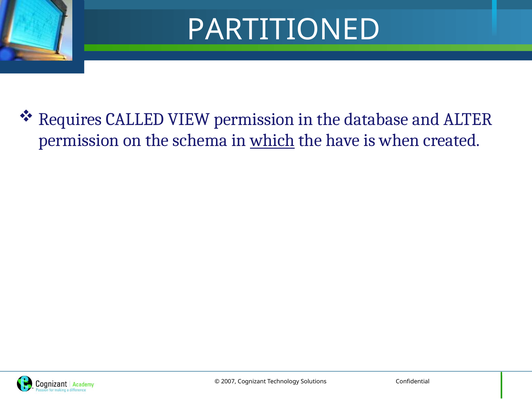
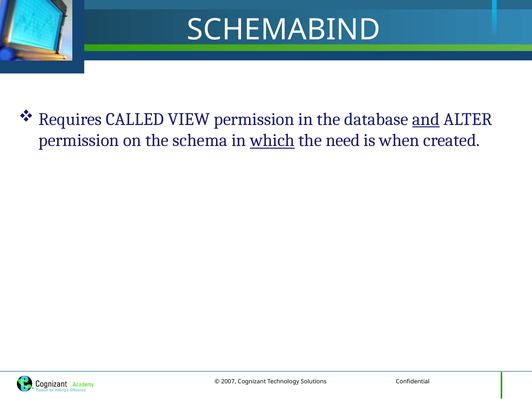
PARTITIONED: PARTITIONED -> SCHEMABIND (284, 30)
and underline: none -> present (426, 119)
have: have -> need (343, 140)
